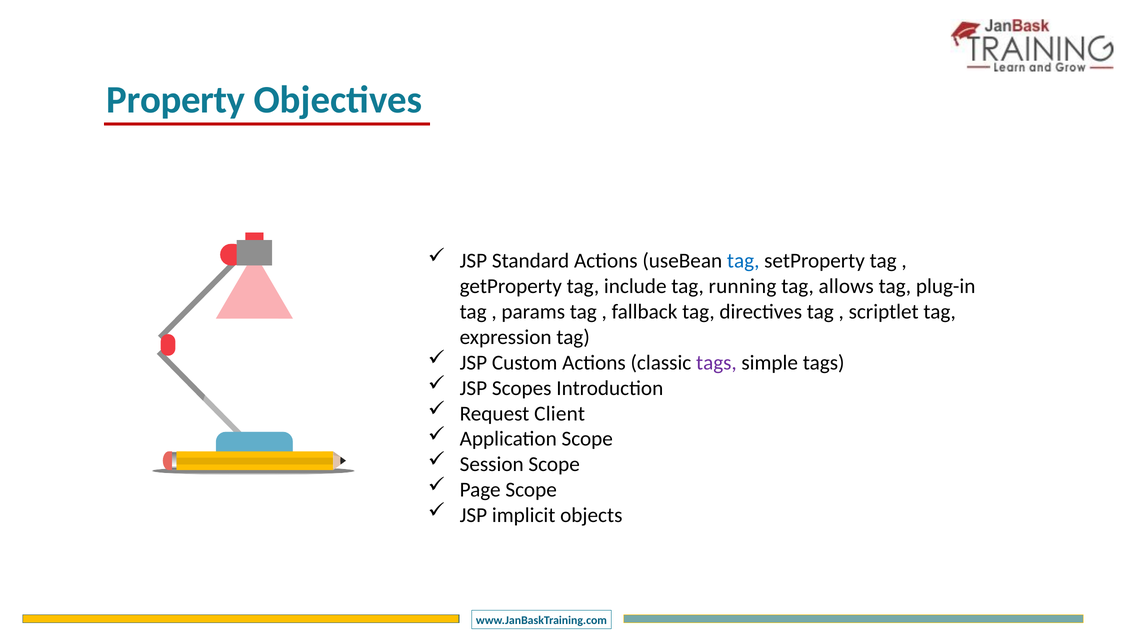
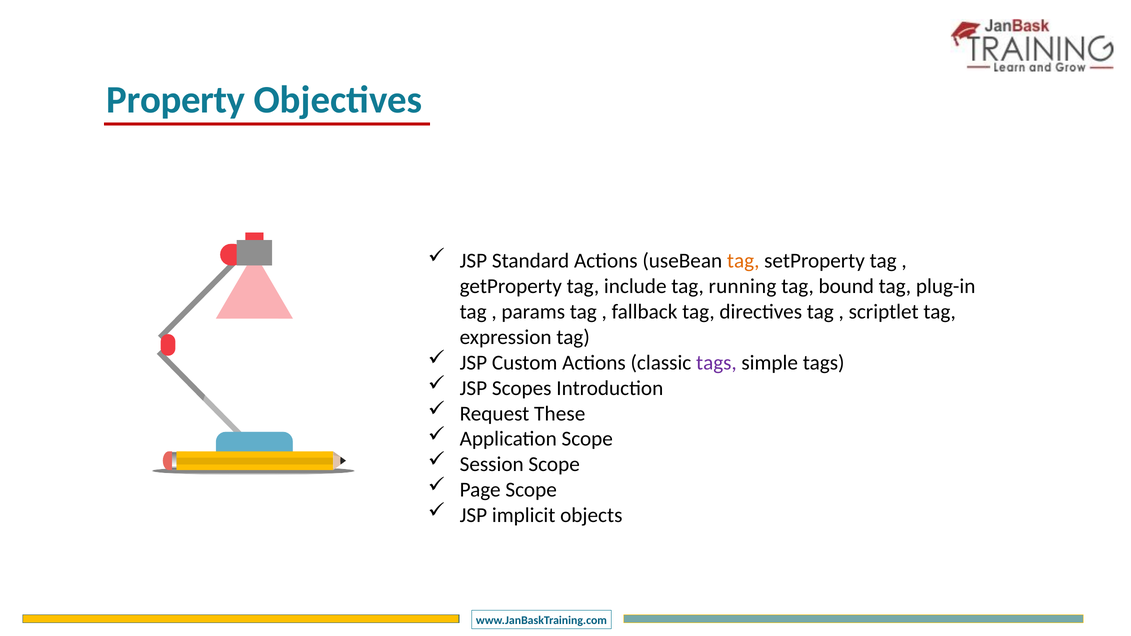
tag colour: blue -> orange (743, 261)
allows: allows -> bound (846, 286)
Client: Client -> These (560, 414)
